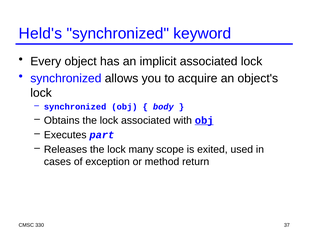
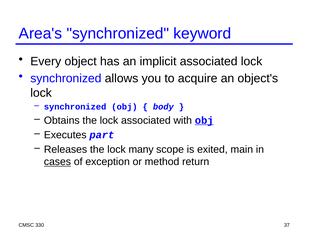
Held's: Held's -> Area's (40, 33)
used: used -> main (242, 150)
cases underline: none -> present (57, 162)
